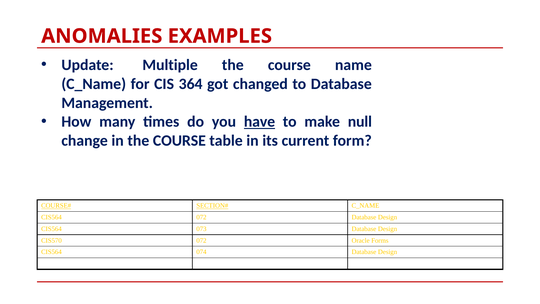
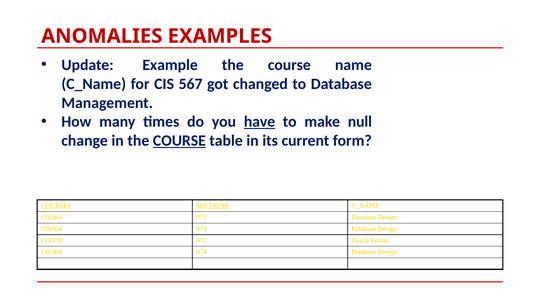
Multiple: Multiple -> Example (170, 65)
364: 364 -> 567 (191, 84)
COURSE underline: none -> present (179, 141)
